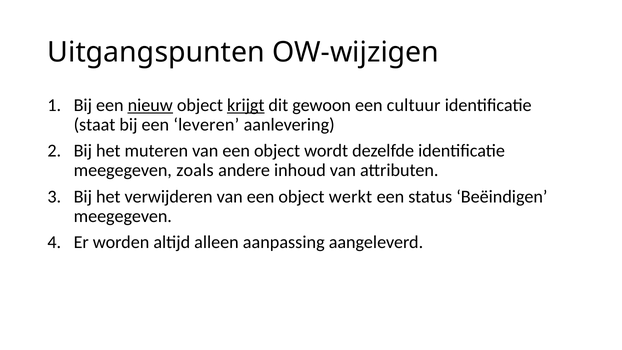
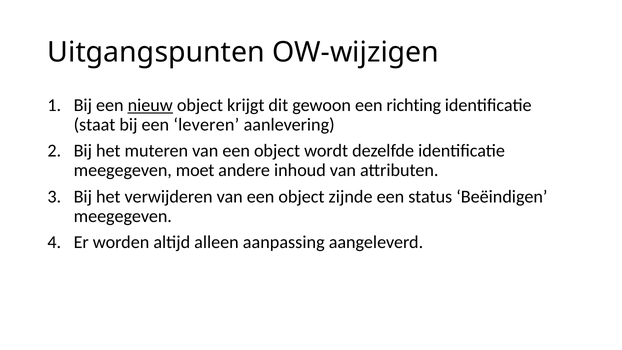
krijgt underline: present -> none (246, 105)
cultuur: cultuur -> richting (414, 105)
zoals: zoals -> moet (195, 170)
werkt: werkt -> zijnde (351, 197)
